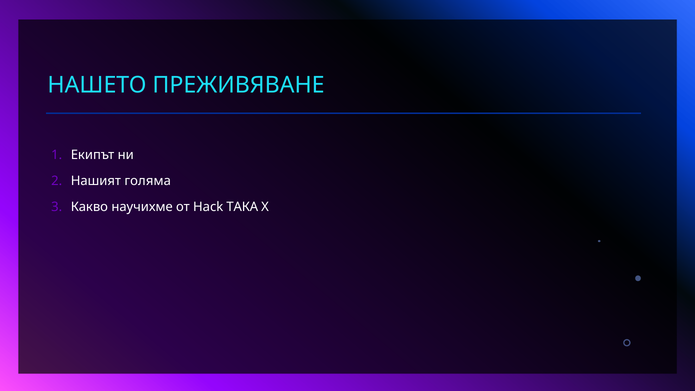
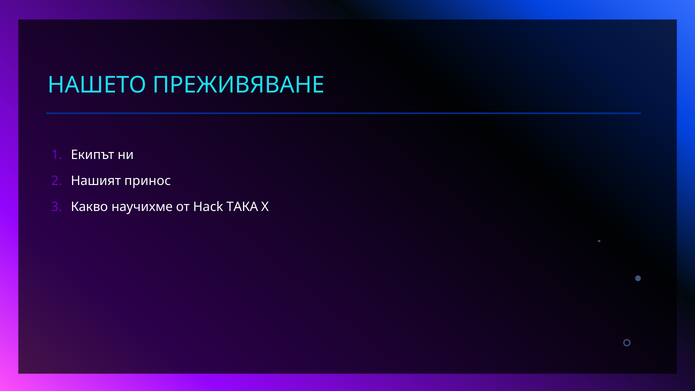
голяма: голяма -> принос (148, 181)
